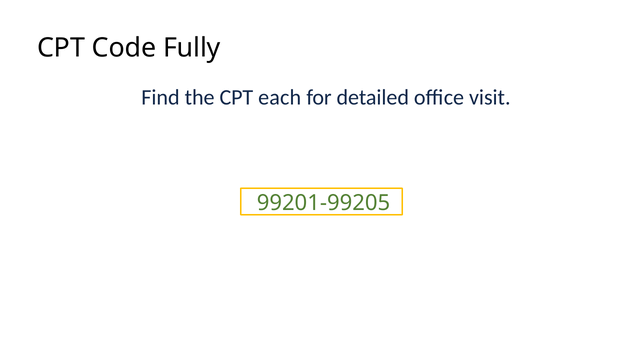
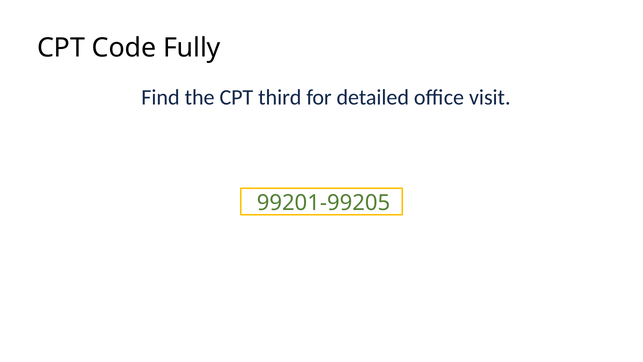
each: each -> third (280, 97)
